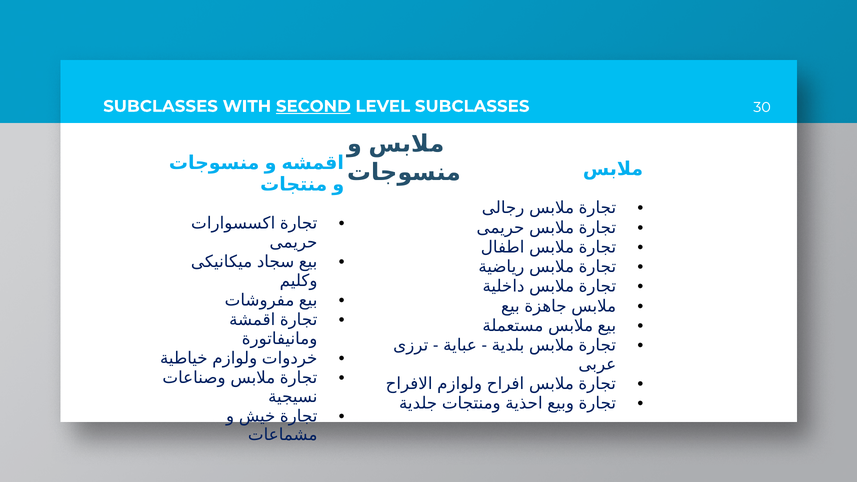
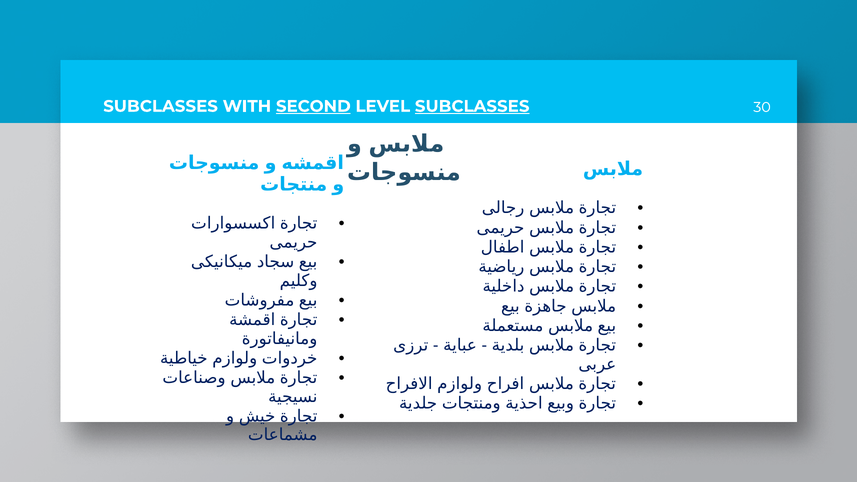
SUBCLASSES underline: none -> present (472, 106)
